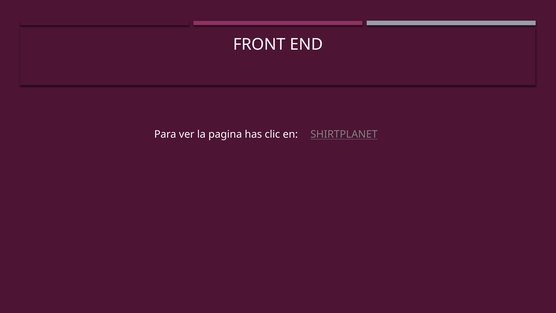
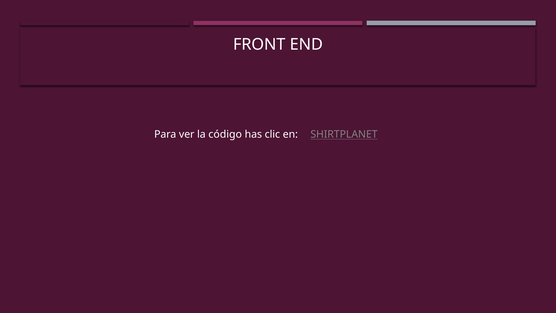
pagina: pagina -> código (225, 134)
